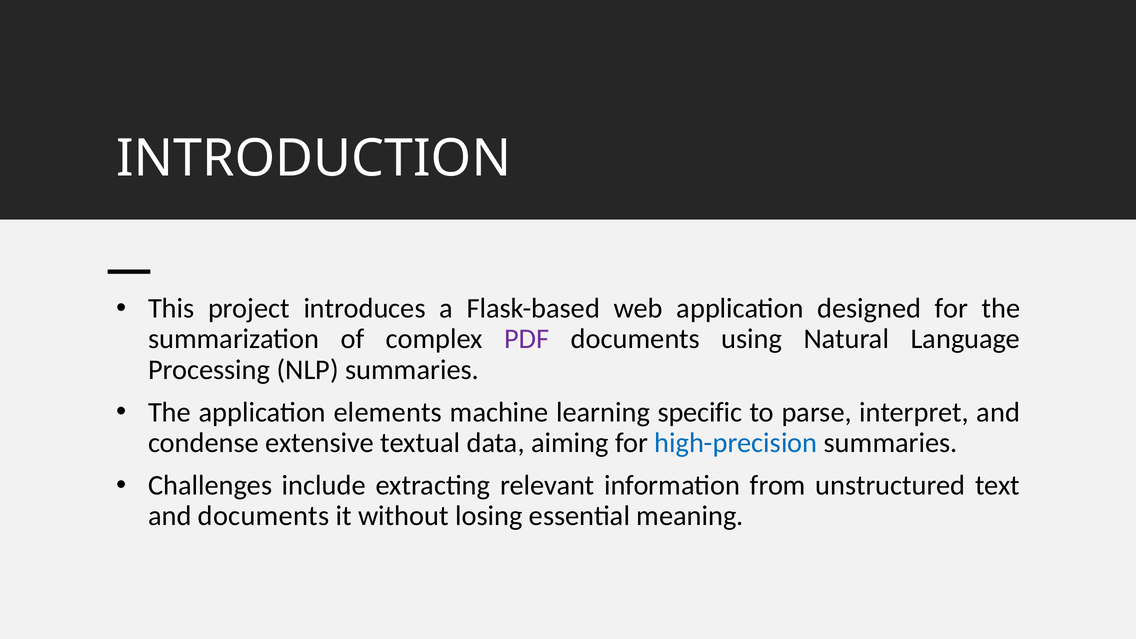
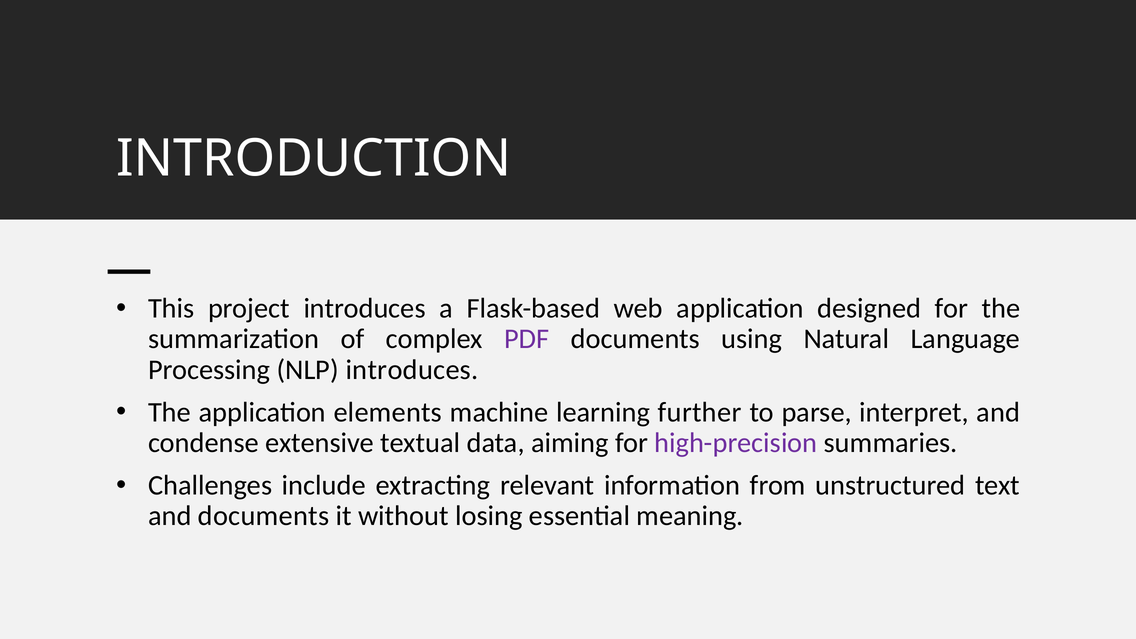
NLP summaries: summaries -> introduces (412, 370)
specific: specific -> further (700, 412)
high-precision colour: blue -> purple (736, 443)
